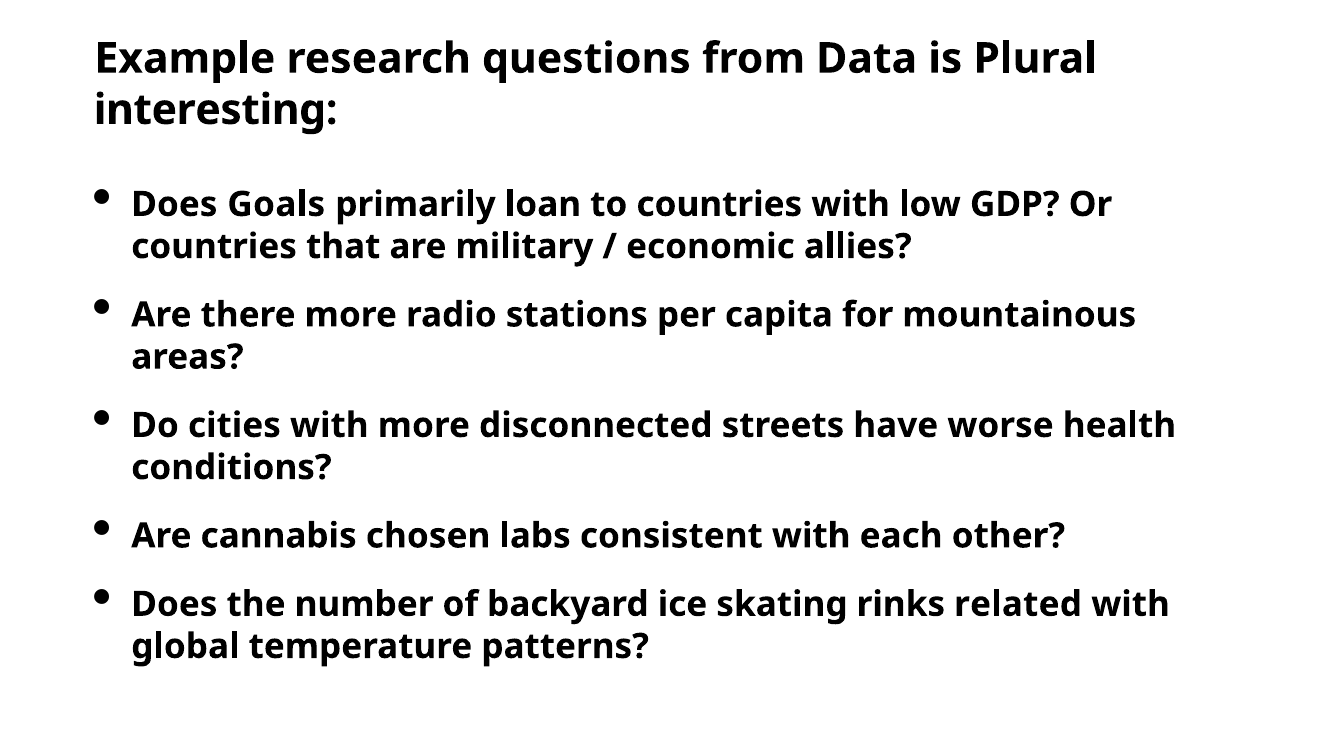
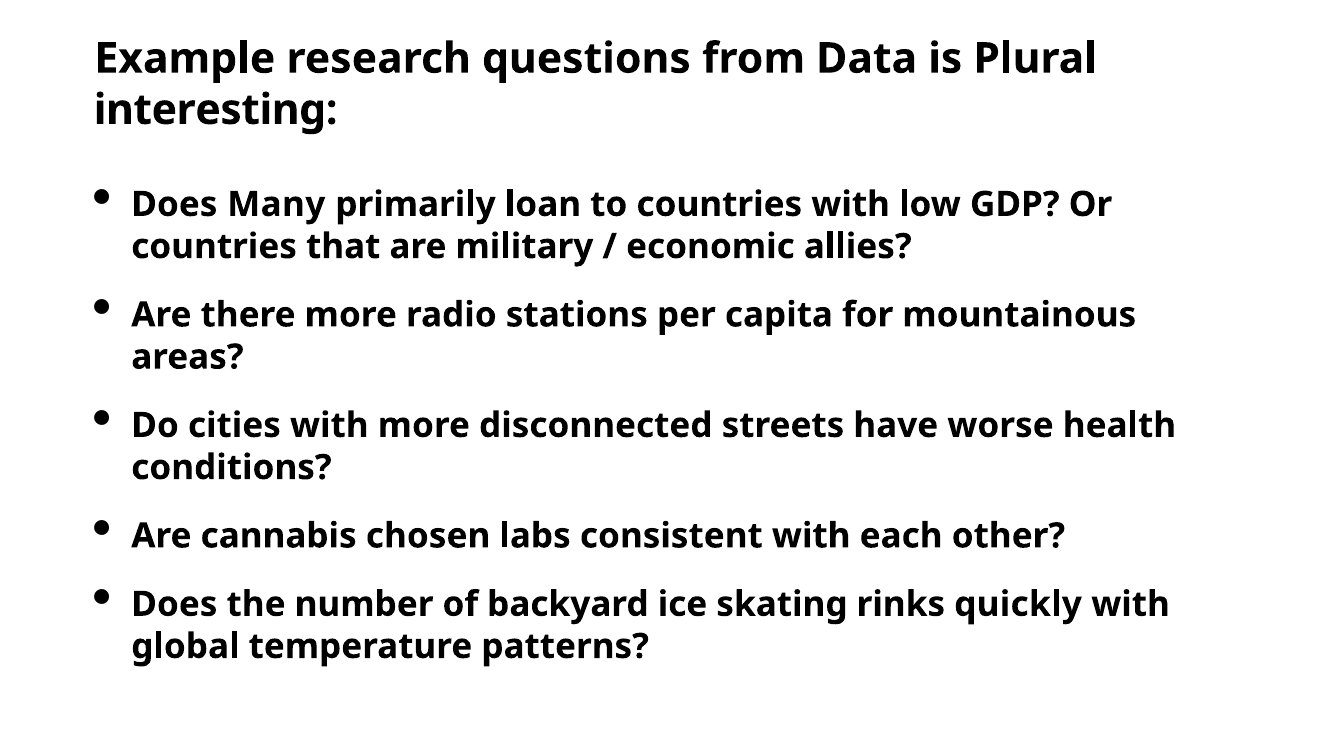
Goals: Goals -> Many (276, 204)
related: related -> quickly (1018, 604)
